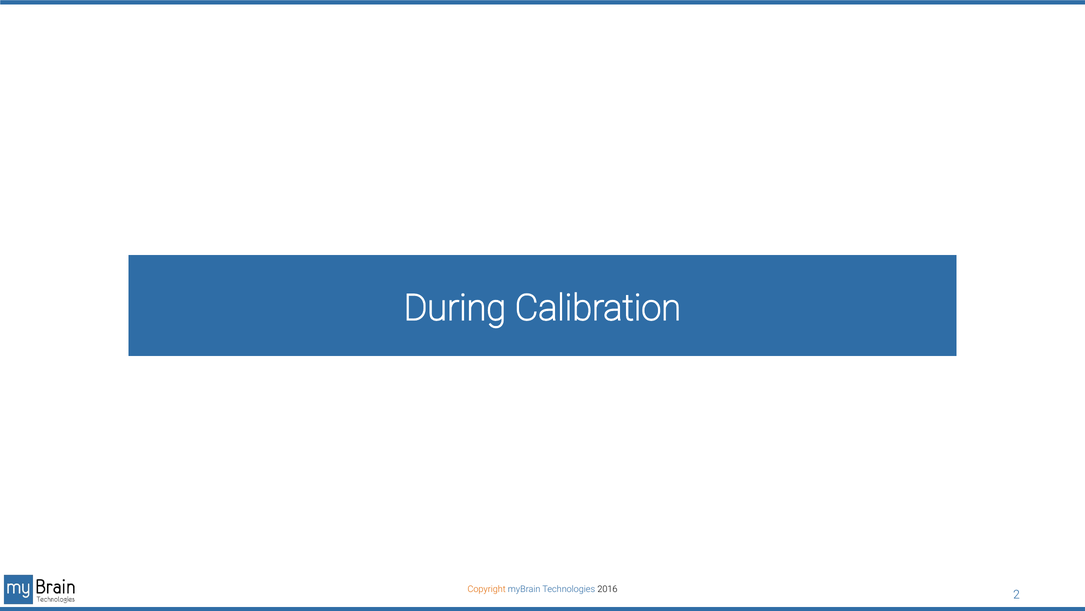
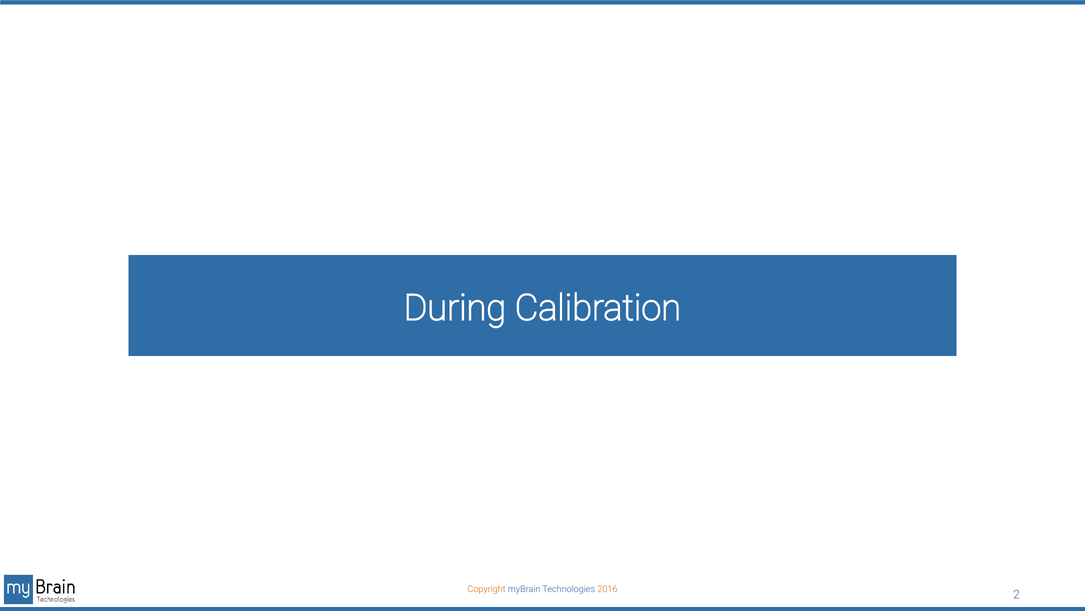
2016 colour: black -> orange (607, 589)
